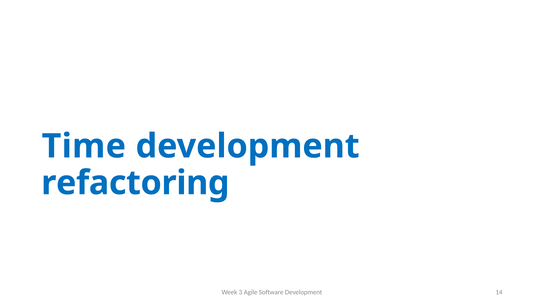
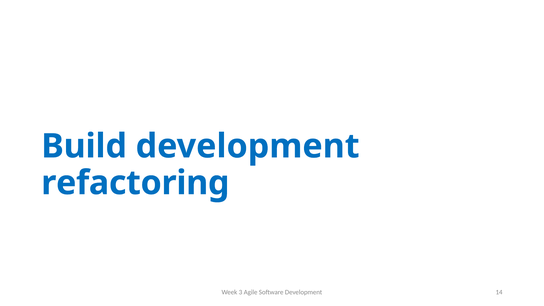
Time: Time -> Build (84, 146)
